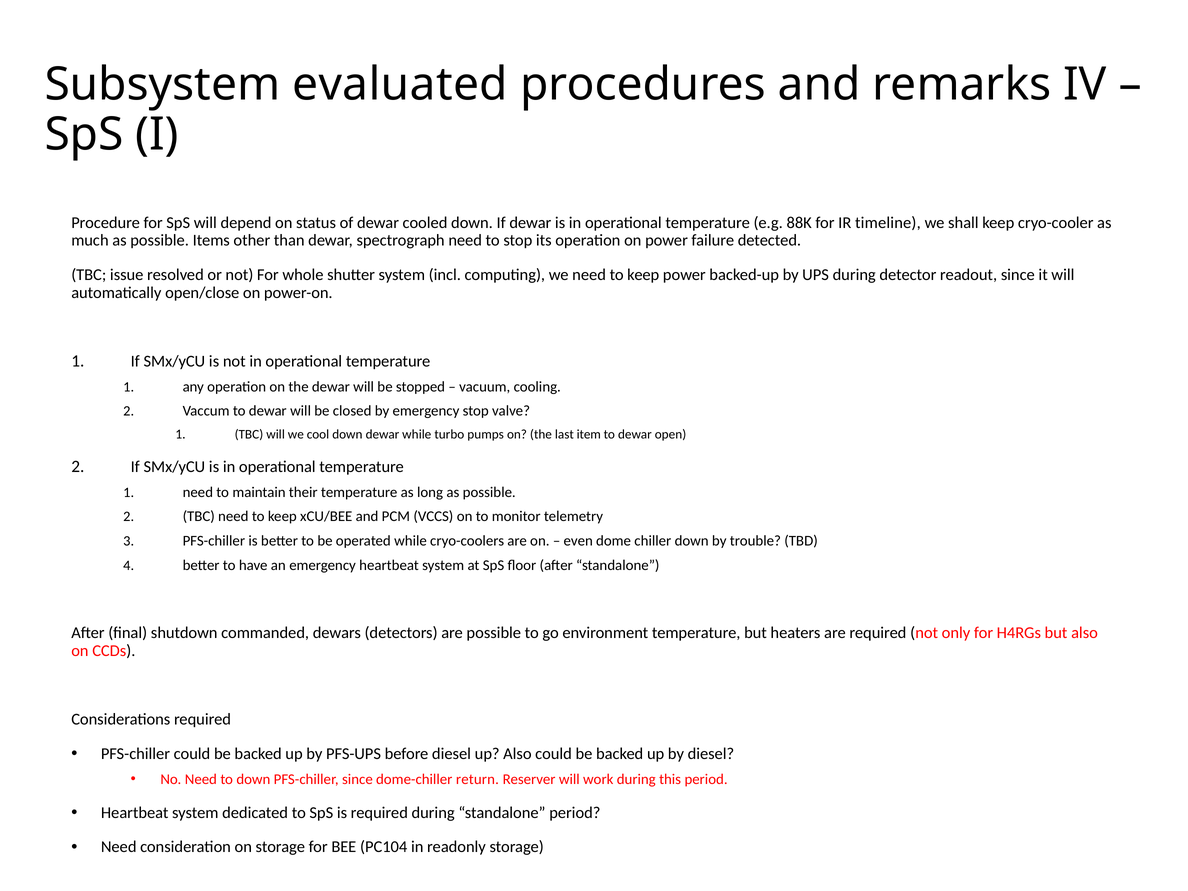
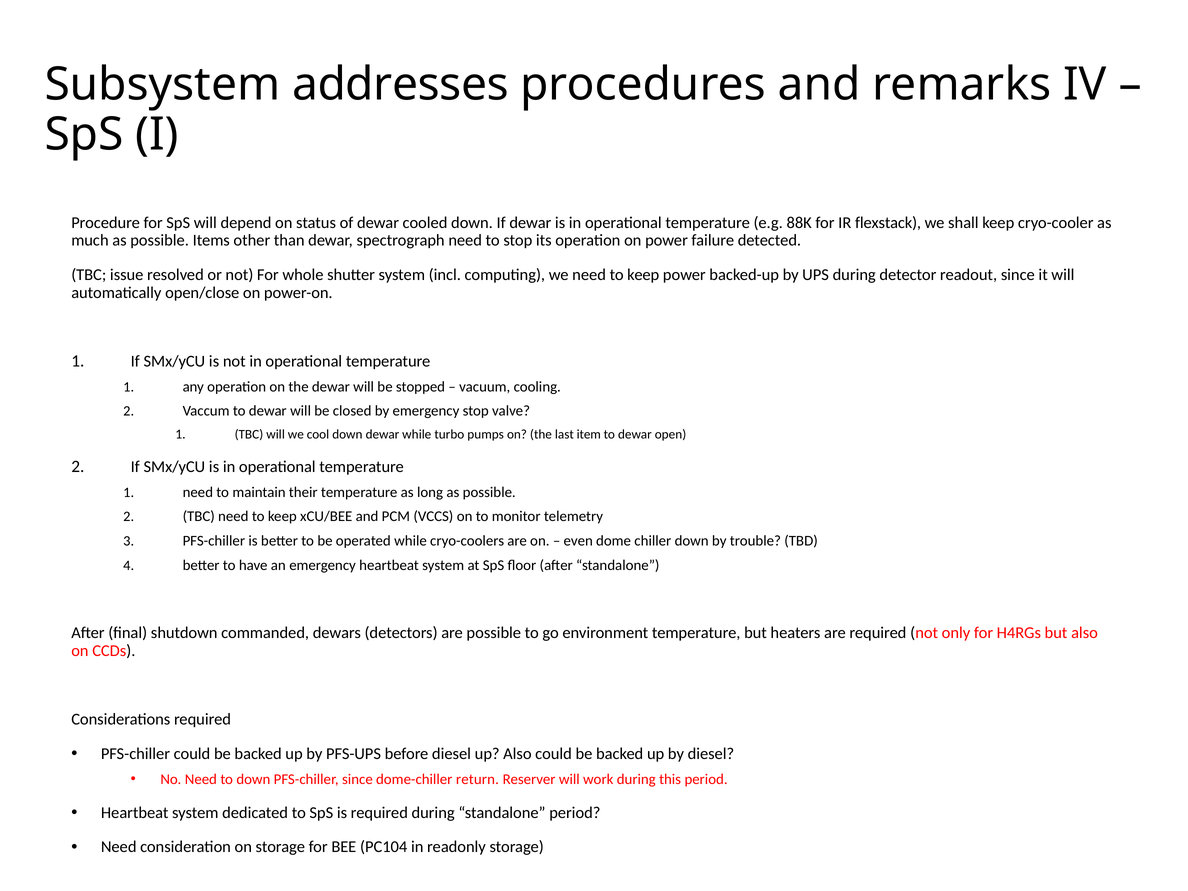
evaluated: evaluated -> addresses (400, 85)
timeline: timeline -> flexstack (888, 223)
